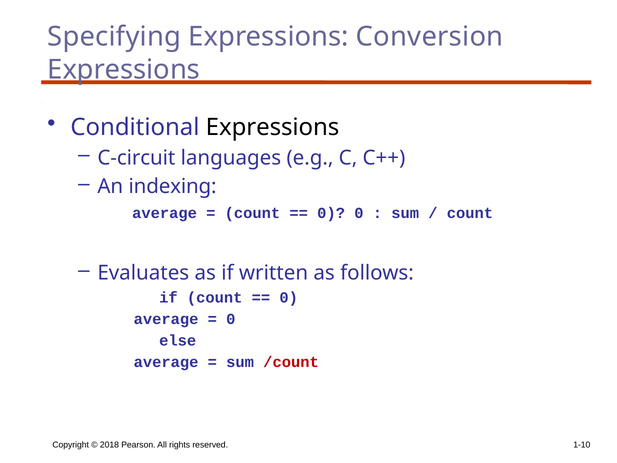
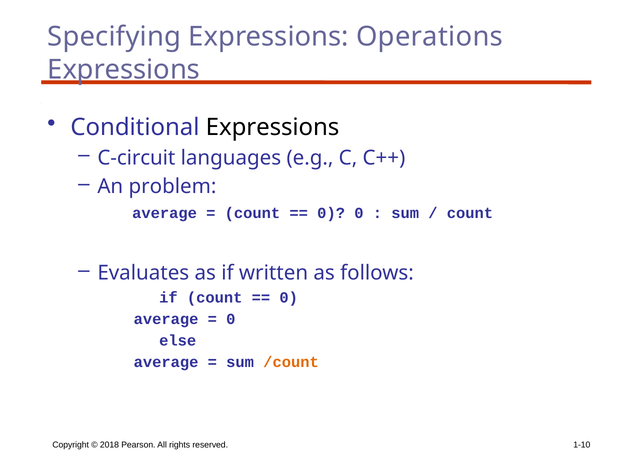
Conversion: Conversion -> Operations (430, 37)
indexing: indexing -> problem (173, 187)
/count colour: red -> orange (291, 362)
